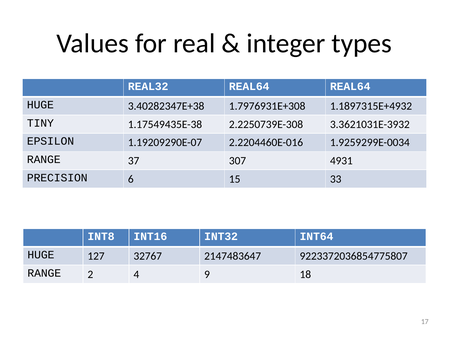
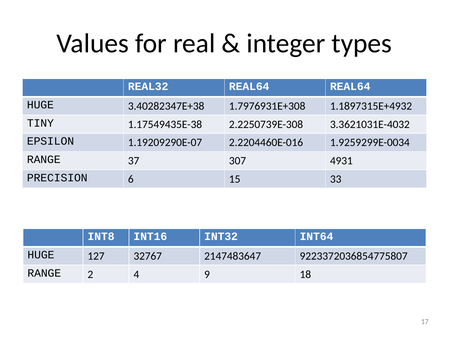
3.3621031E-3932: 3.3621031E-3932 -> 3.3621031E-4032 (370, 124)
